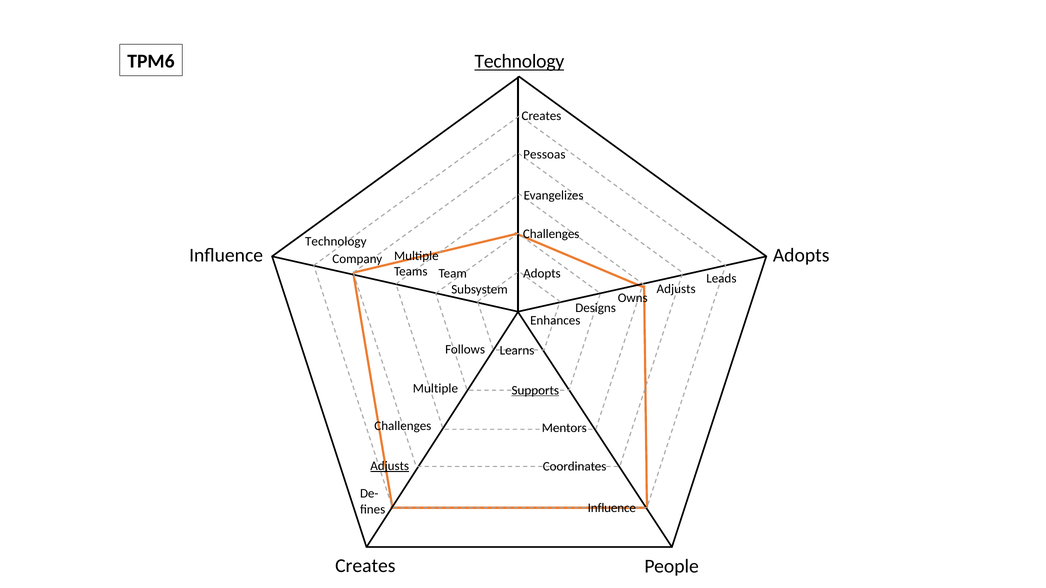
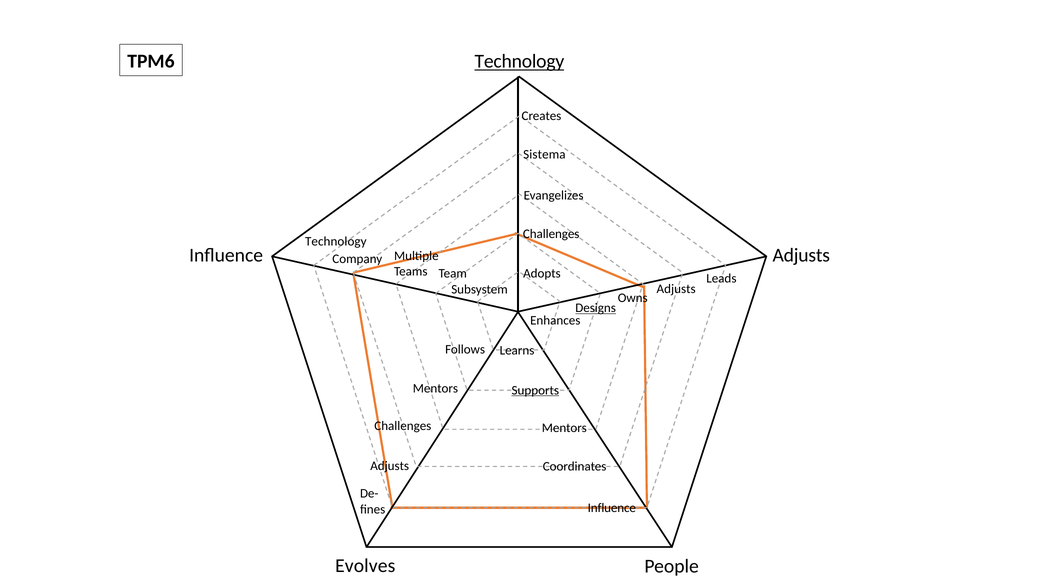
Pessoas: Pessoas -> Sistema (544, 155)
Adopts: Adopts -> Adjusts (801, 256)
Designs underline: none -> present (596, 308)
Multiple: Multiple -> Mentors (435, 389)
Adjusts underline: present -> none (390, 466)
Creates: Creates -> Evolves (365, 566)
